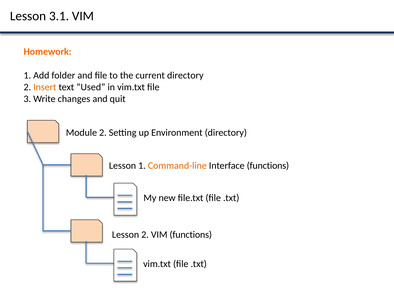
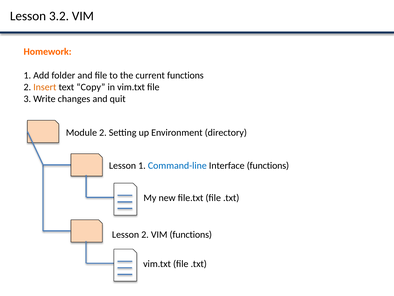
3.1: 3.1 -> 3.2 (59, 16)
current directory: directory -> functions (185, 75)
Used: Used -> Copy (91, 87)
Command-line colour: orange -> blue (177, 165)
